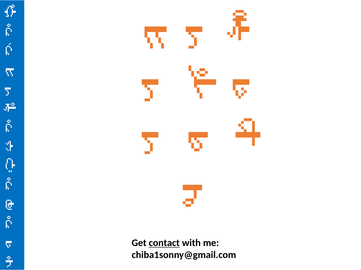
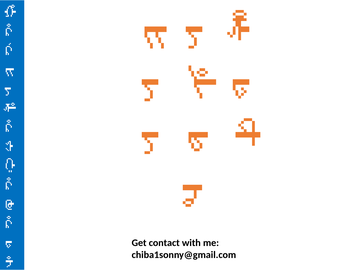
contact underline: present -> none (164, 244)
